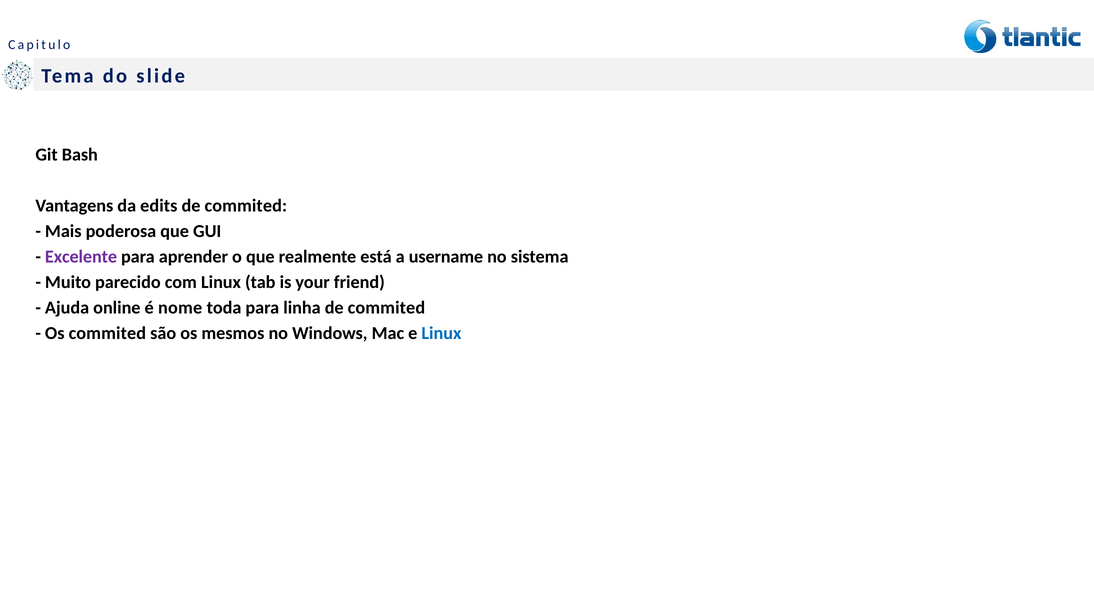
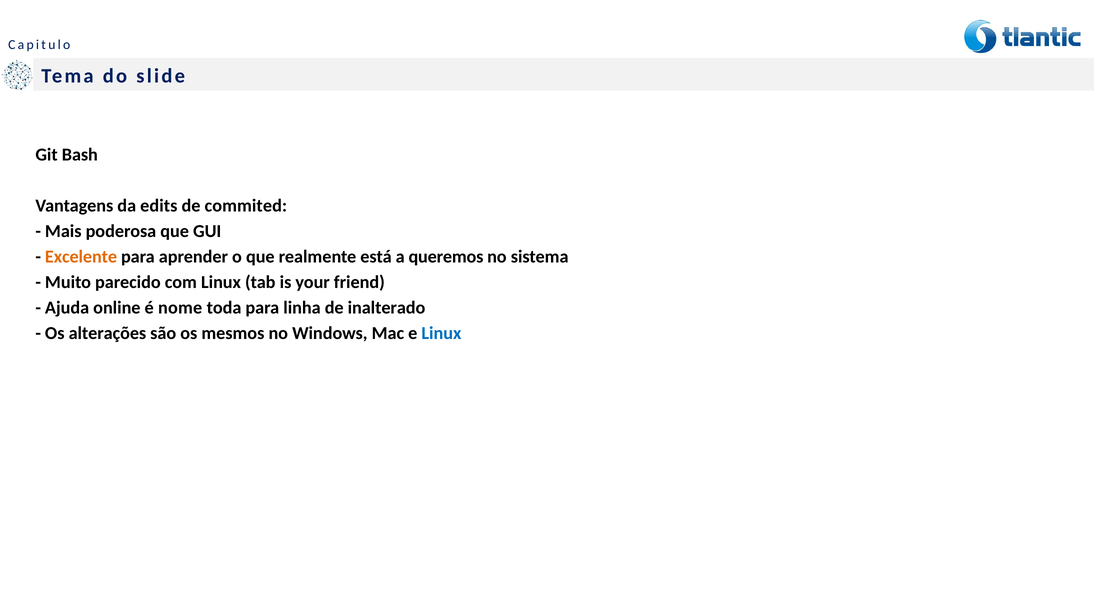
Excelente colour: purple -> orange (81, 257)
username: username -> queremos (446, 257)
linha de commited: commited -> inalterado (387, 308)
Os commited: commited -> alterações (107, 333)
